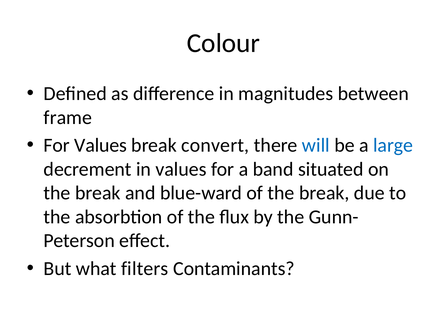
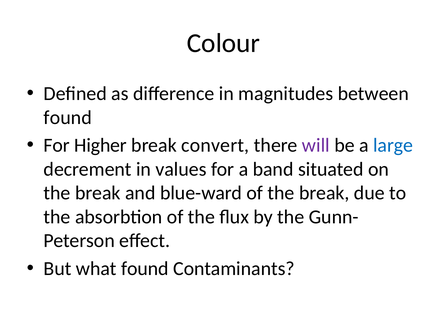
frame: frame -> found (68, 118)
For Values: Values -> Higher (101, 145)
will colour: blue -> purple (316, 145)
what filters: filters -> found (145, 269)
